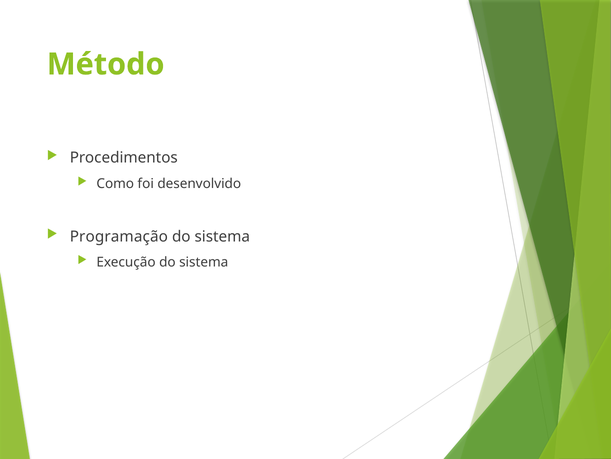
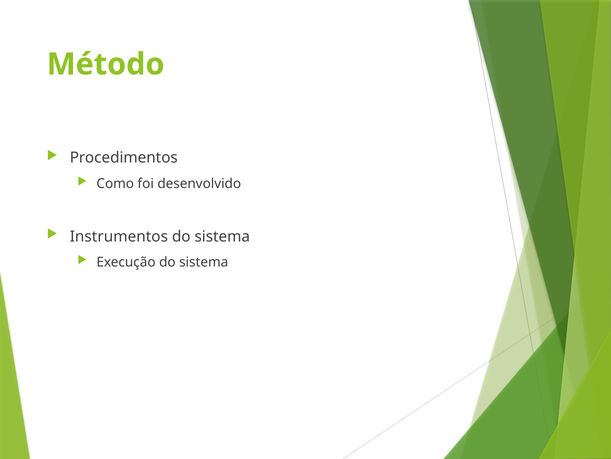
Programação: Programação -> Instrumentos (119, 236)
